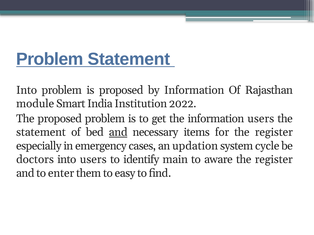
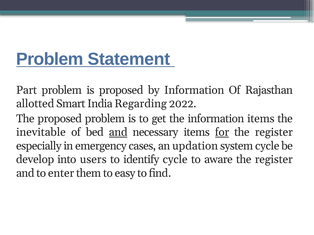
Into: Into -> Part (27, 90)
module: module -> allotted (35, 104)
Institution: Institution -> Regarding (141, 104)
information users: users -> items (261, 119)
statement: statement -> inevitable (41, 133)
for underline: none -> present (222, 133)
doctors: doctors -> develop (35, 160)
identify main: main -> cycle (175, 160)
